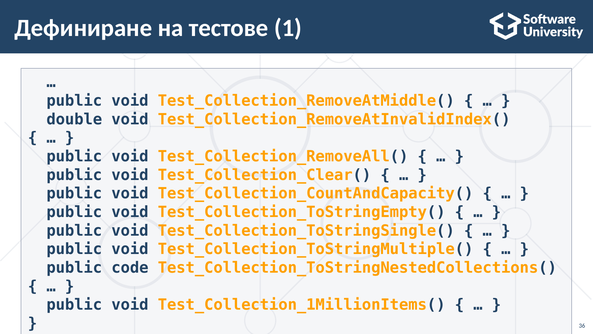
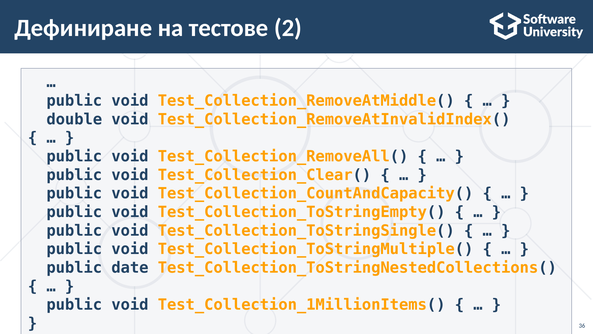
1: 1 -> 2 (288, 28)
code: code -> date (130, 267)
